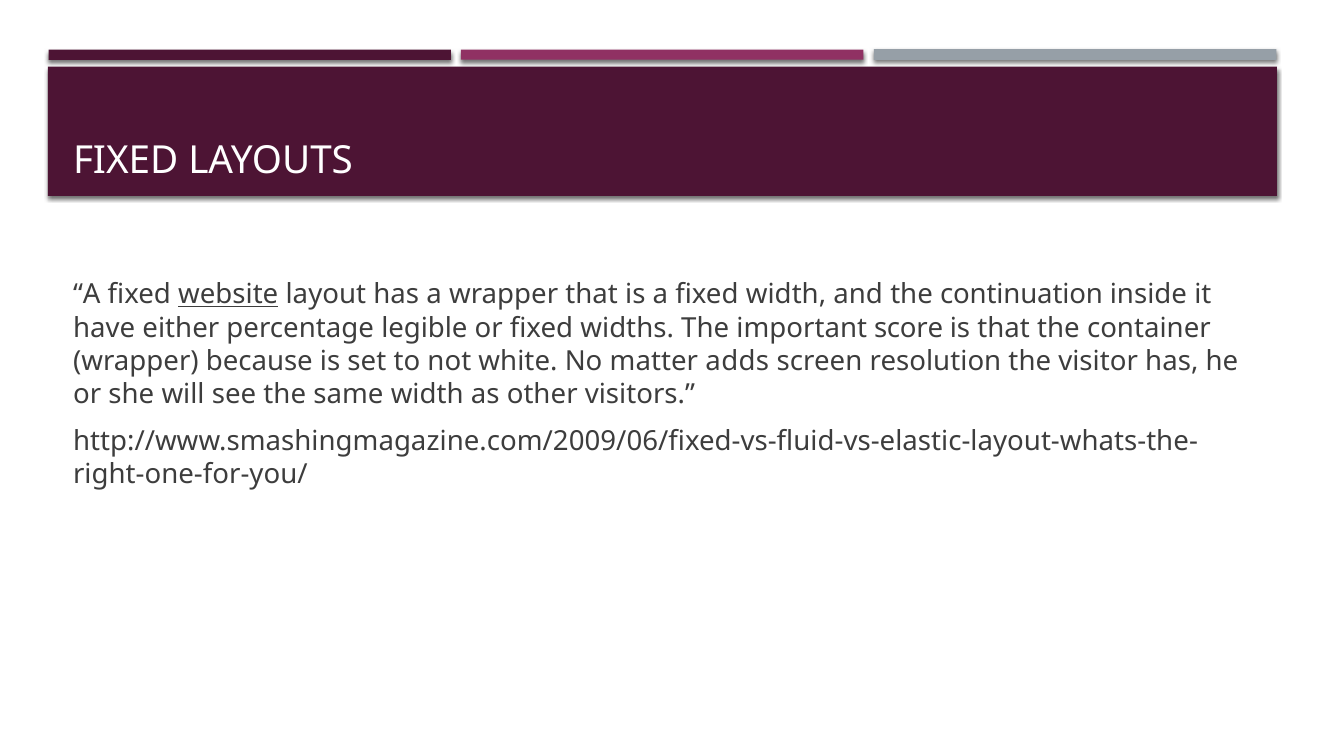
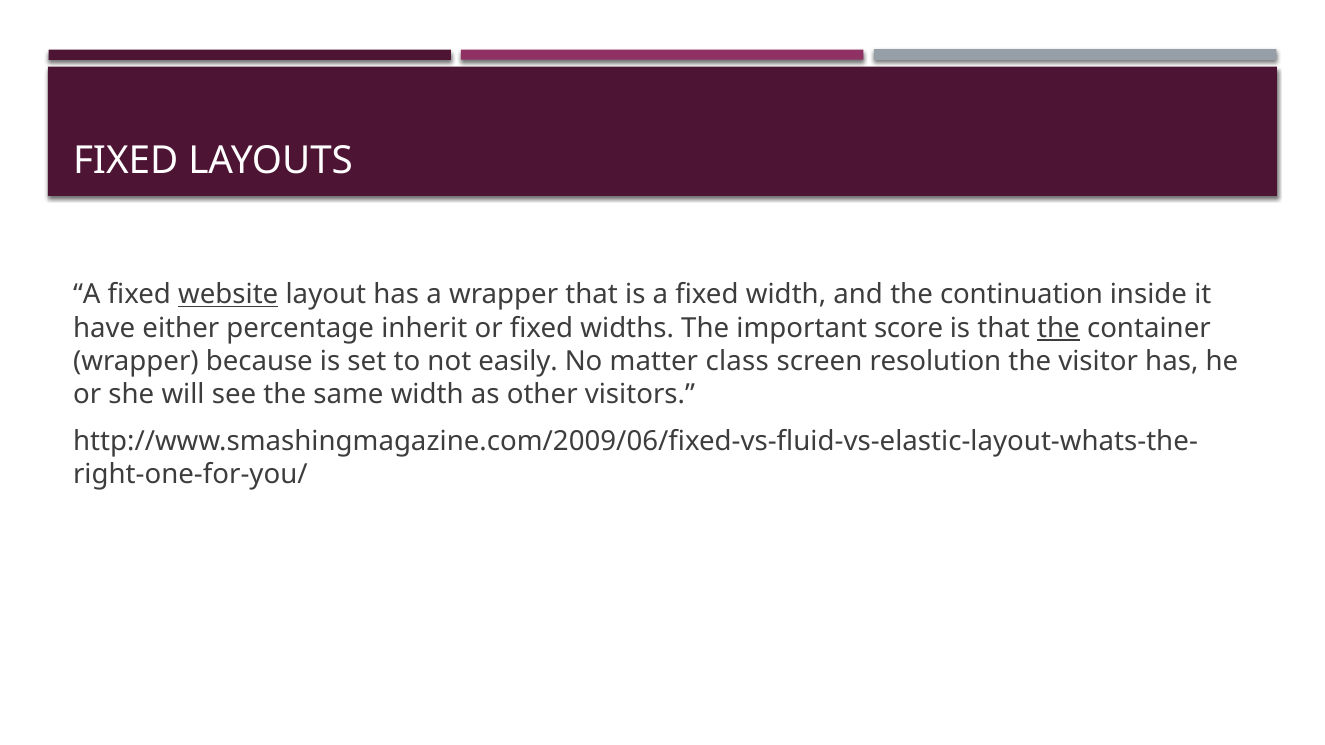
legible: legible -> inherit (424, 328)
the underline: none -> present (1058, 328)
white: white -> easily (518, 361)
adds: adds -> class (737, 361)
